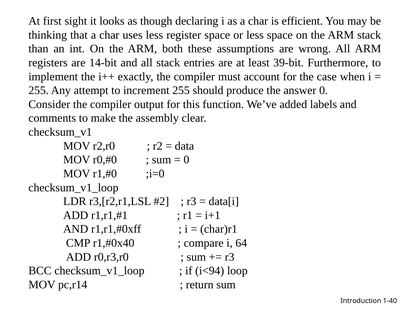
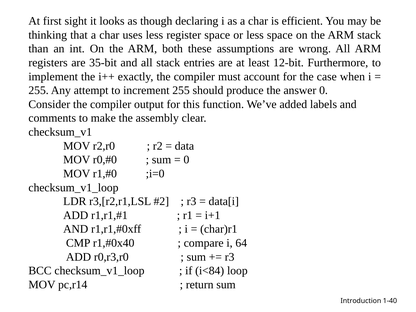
14-bit: 14-bit -> 35-bit (103, 63)
39-bit: 39-bit -> 12-bit (289, 63)
i<94: i<94 -> i<84 (210, 271)
